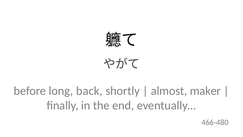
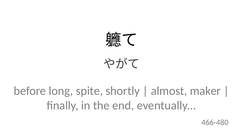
back: back -> spite (89, 91)
